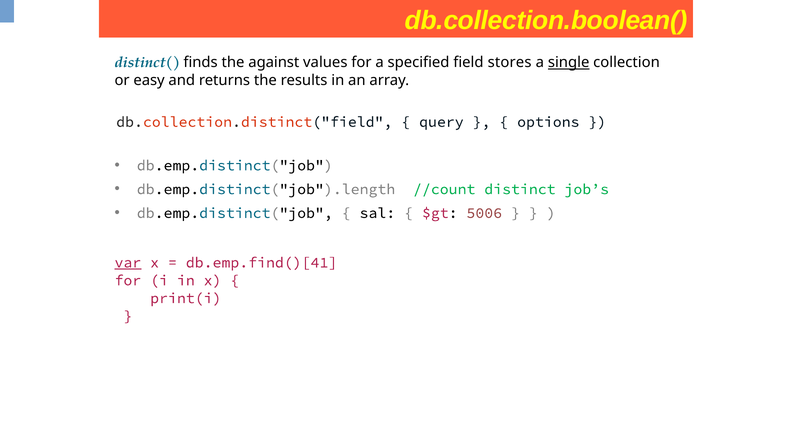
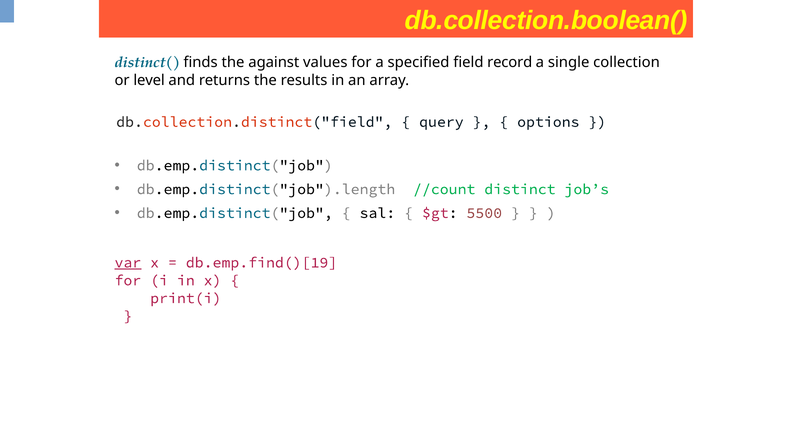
stores: stores -> record (510, 62)
single underline: present -> none (569, 62)
easy: easy -> level (149, 80)
5006: 5006 -> 5500 (484, 213)
db.emp.find()[41: db.emp.find()[41 -> db.emp.find()[19 (262, 262)
